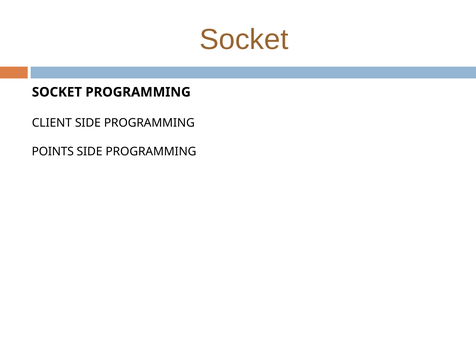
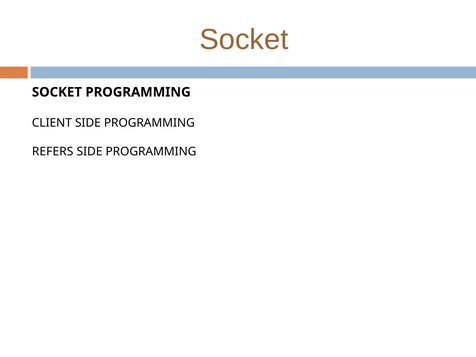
POINTS: POINTS -> REFERS (53, 152)
